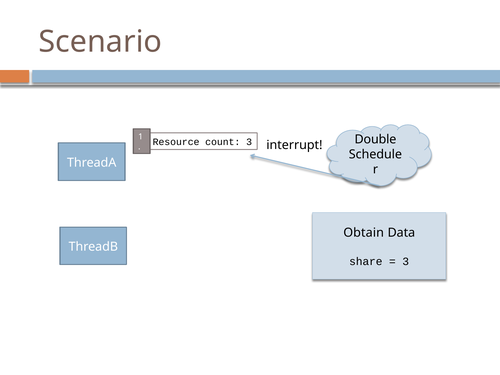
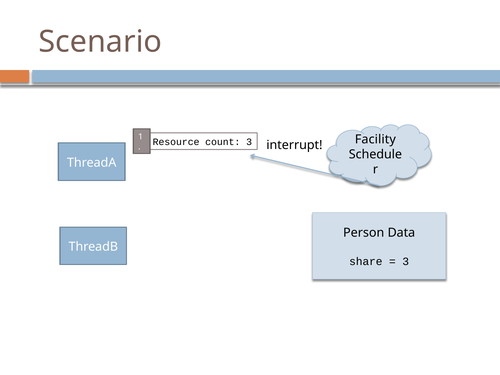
Double: Double -> Facility (375, 140)
Obtain: Obtain -> Person (364, 233)
